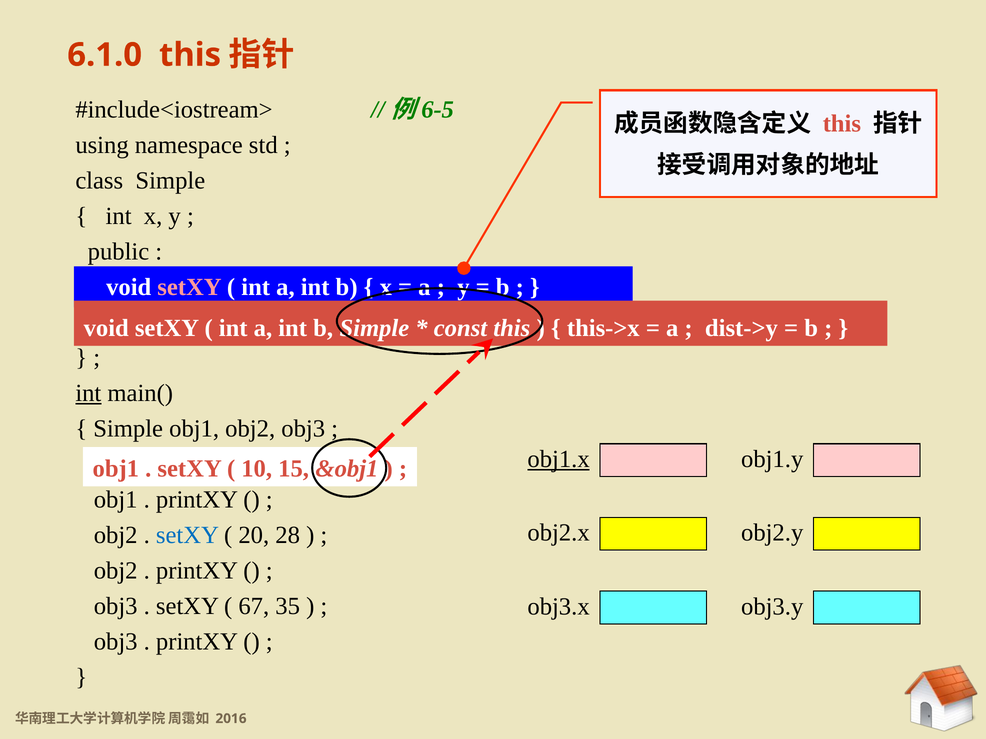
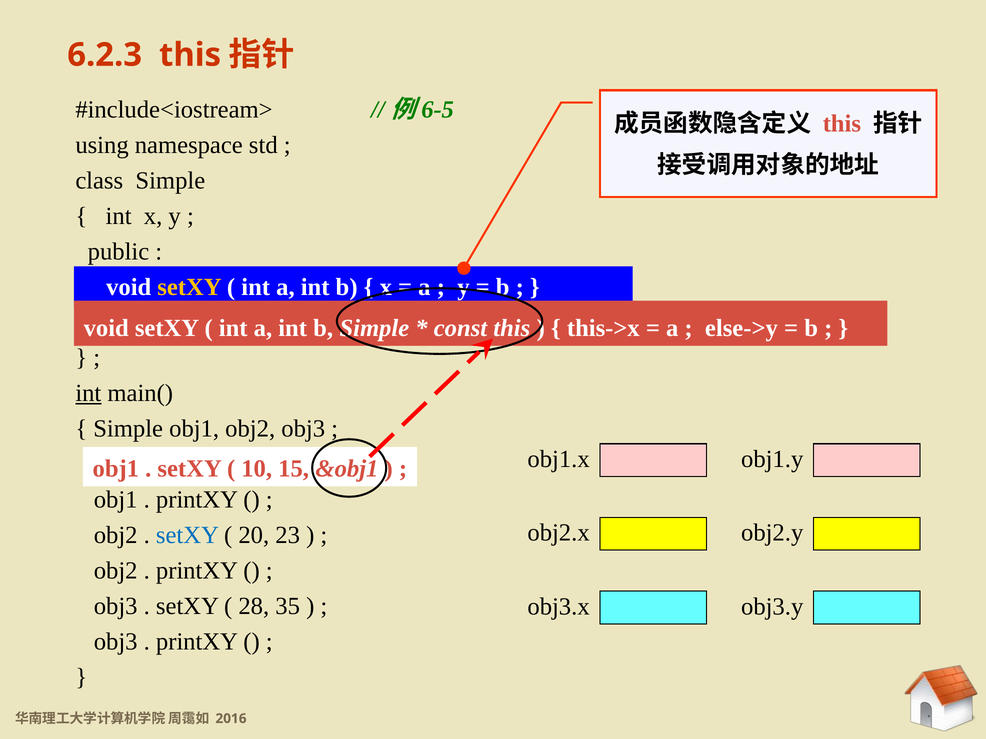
6.1.0: 6.1.0 -> 6.2.3 (105, 55)
setXY colour: pink -> yellow (189, 287)
dist->y: dist->y -> else->y (741, 328)
obj1.x underline: present -> none (559, 459)
28: 28 -> 23 (288, 535)
67: 67 -> 28 (254, 606)
